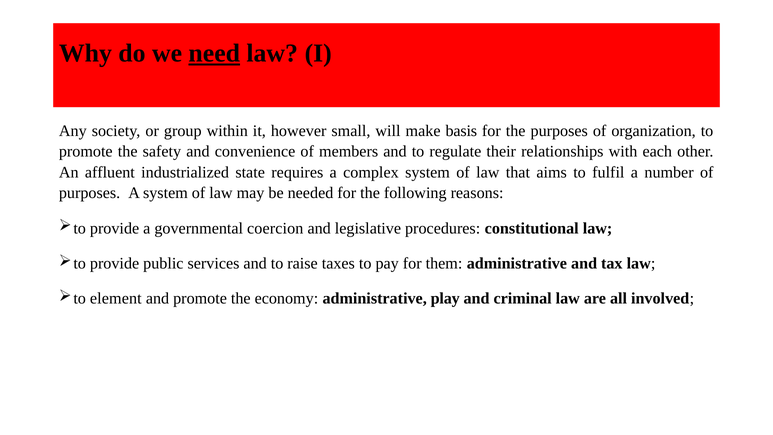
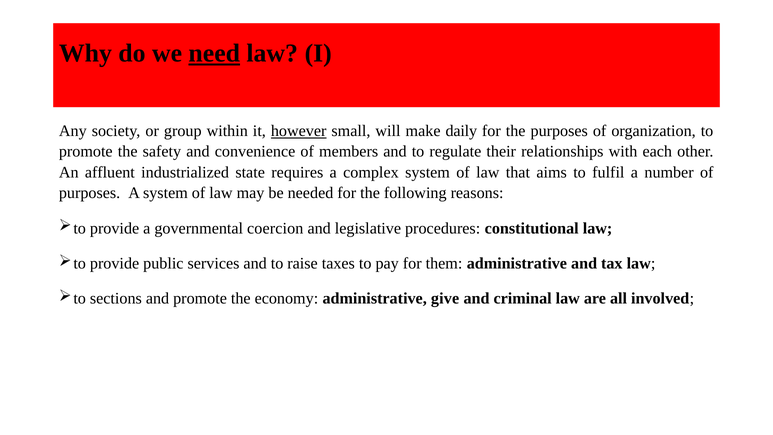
however underline: none -> present (299, 131)
basis: basis -> daily (461, 131)
element: element -> sections (116, 299)
play: play -> give (445, 299)
